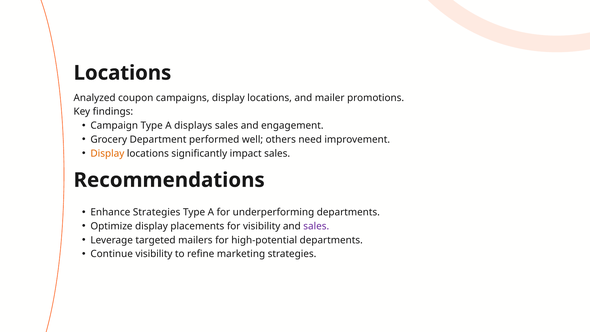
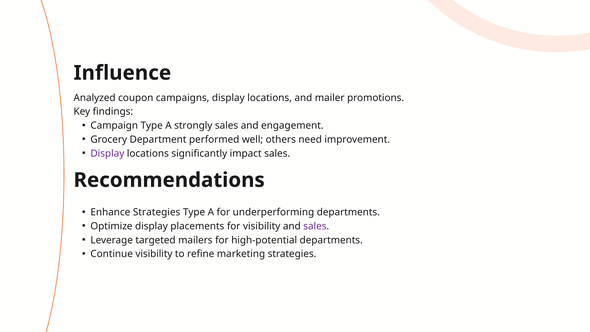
Locations: Locations -> Influence (122, 73)
displays: displays -> strongly (193, 126)
Display colour: orange -> purple (107, 153)
